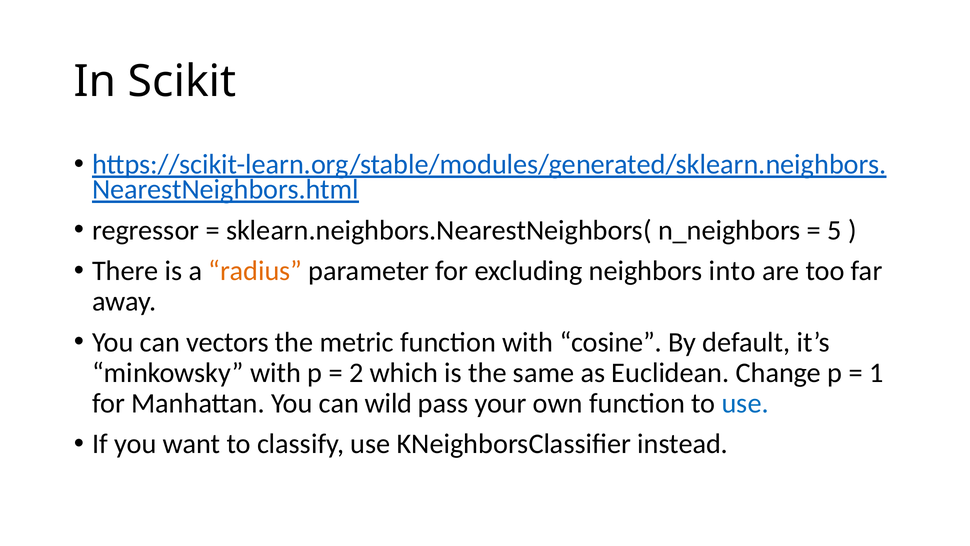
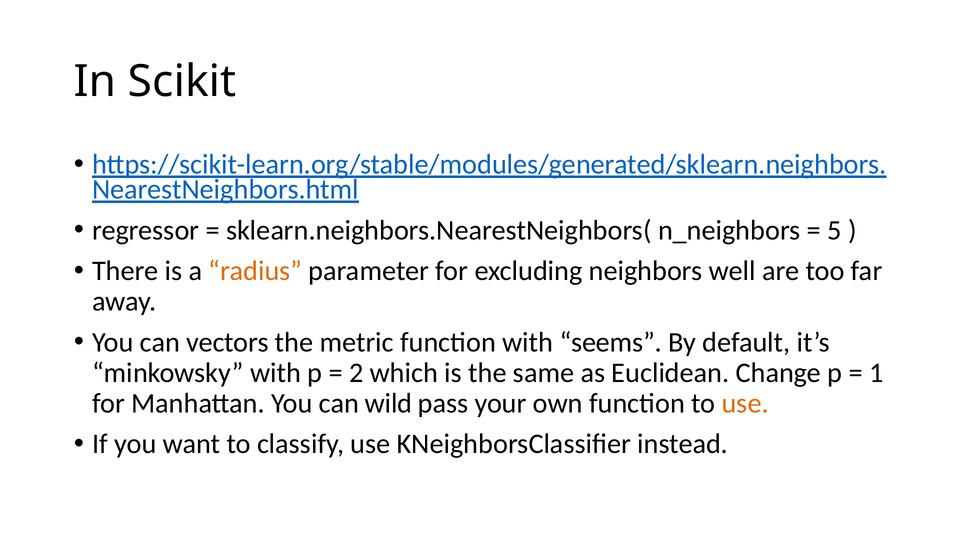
into: into -> well (732, 271)
cosine: cosine -> seems (611, 342)
use colour: blue -> orange (745, 403)
